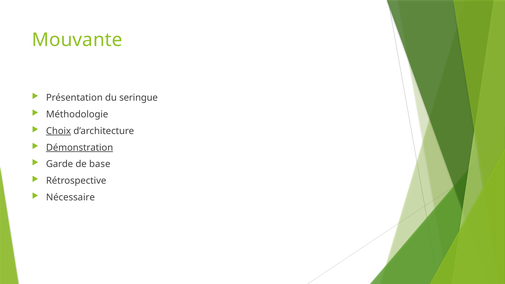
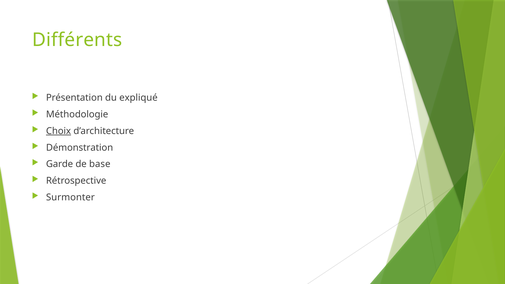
Mouvante: Mouvante -> Différents (77, 40)
seringue: seringue -> expliqué (138, 98)
Démonstration underline: present -> none (80, 148)
Nécessaire: Nécessaire -> Surmonter (70, 197)
